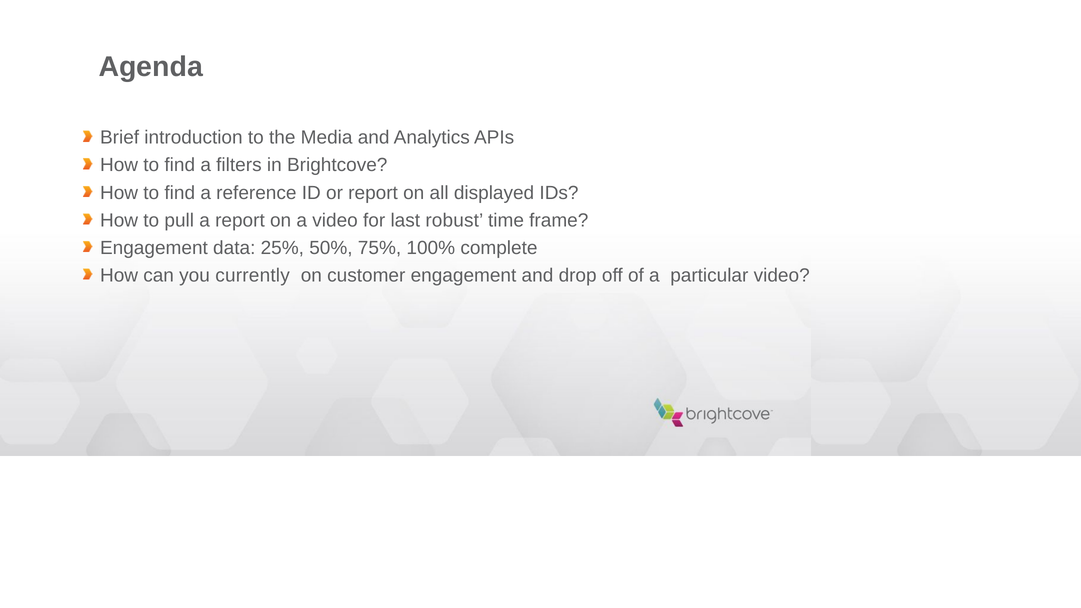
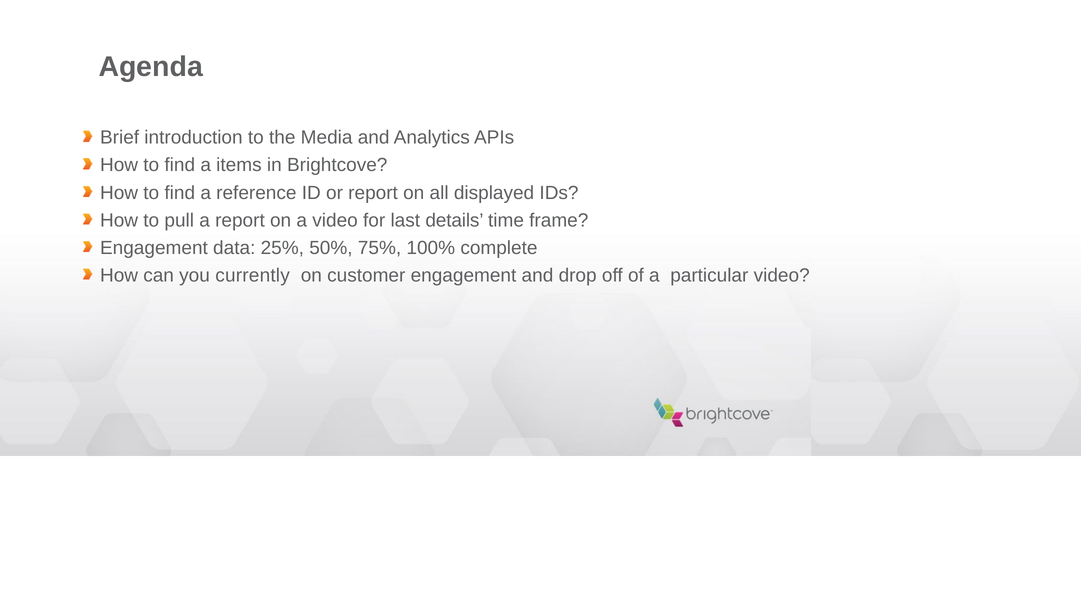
filters: filters -> items (239, 165)
robust: robust -> details (454, 220)
